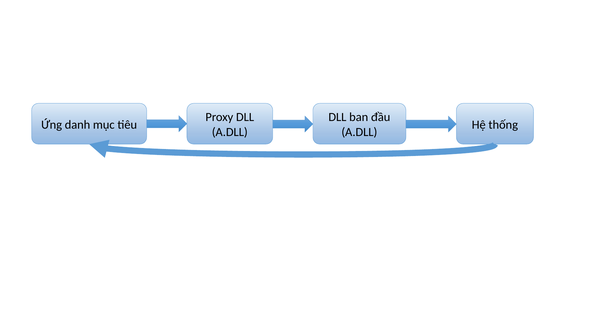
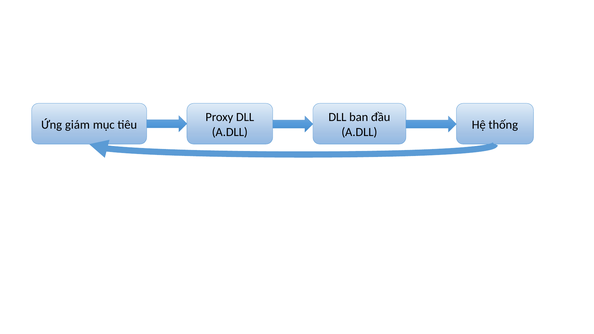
danh: danh -> giám (77, 125)
